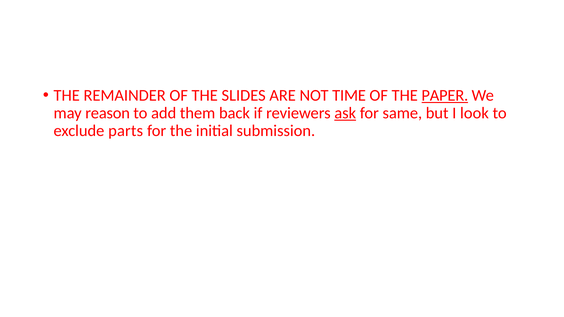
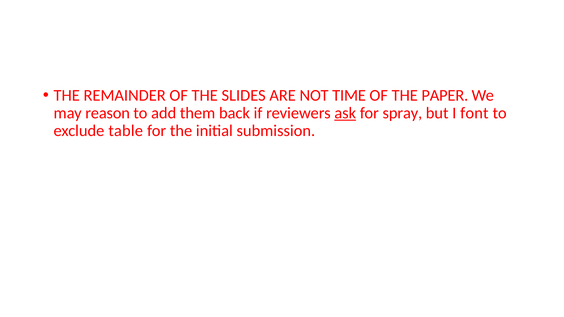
PAPER underline: present -> none (445, 95)
same: same -> spray (402, 113)
look: look -> font (474, 113)
parts: parts -> table (126, 131)
